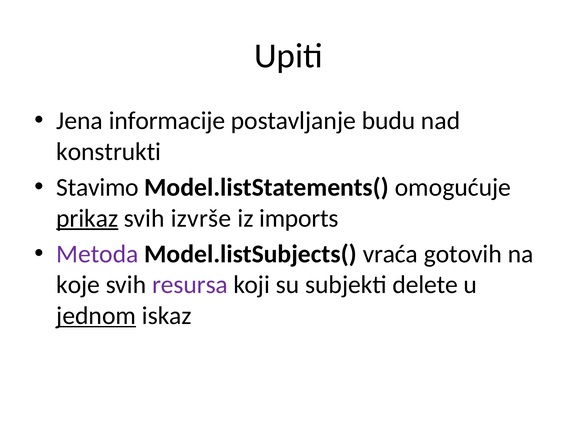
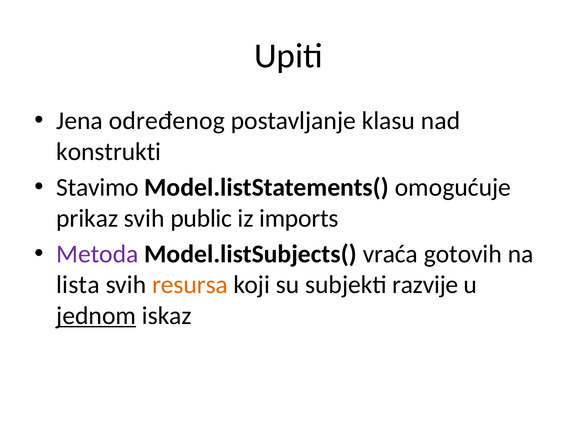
informacije: informacije -> određenog (167, 121)
budu: budu -> klasu (388, 121)
prikaz underline: present -> none (87, 219)
izvrše: izvrše -> public (201, 219)
koje: koje -> lista (78, 285)
resursa colour: purple -> orange (190, 285)
delete: delete -> razvije (425, 285)
